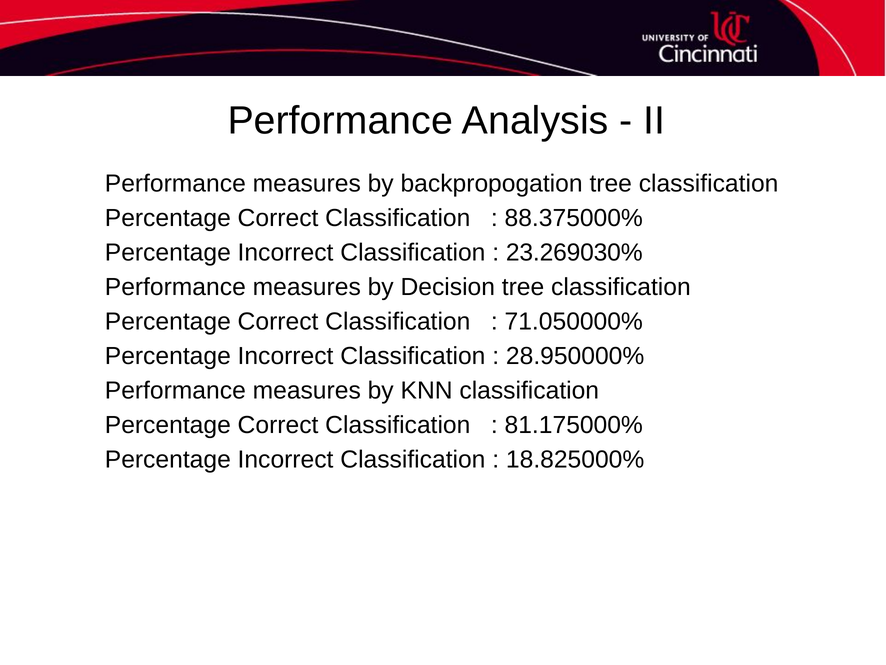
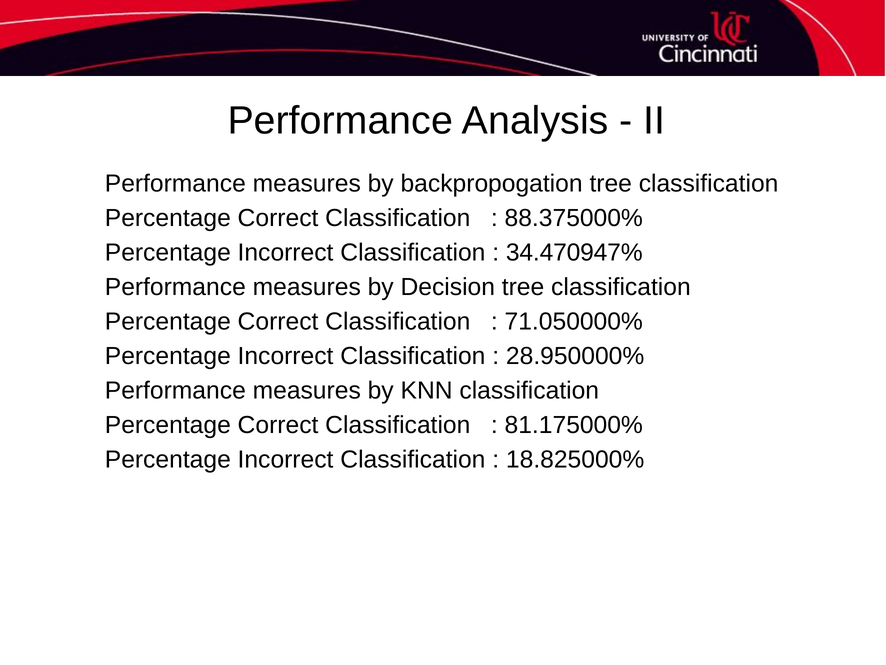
23.269030%: 23.269030% -> 34.470947% (574, 252)
